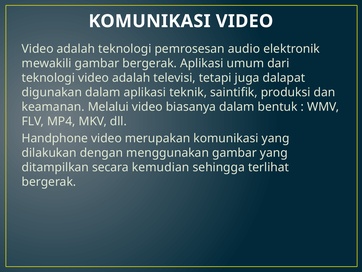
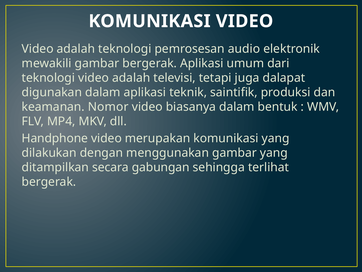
Melalui: Melalui -> Nomor (108, 107)
kemudian: kemudian -> gabungan (161, 167)
